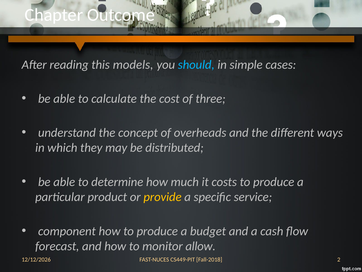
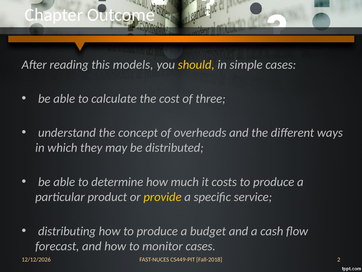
should colour: light blue -> yellow (196, 64)
component: component -> distributing (67, 231)
monitor allow: allow -> cases (201, 246)
